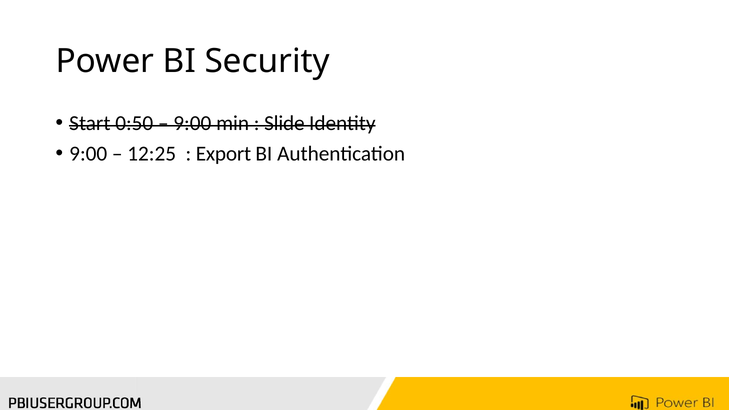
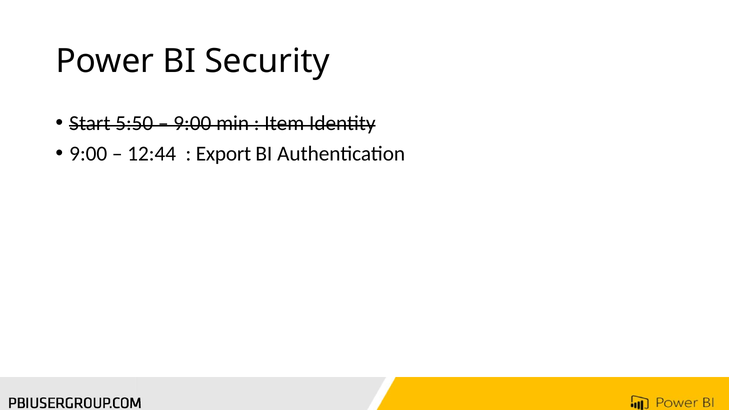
0:50: 0:50 -> 5:50 (134, 123)
Slide: Slide -> Item (284, 123)
12:25: 12:25 -> 12:44 (152, 154)
